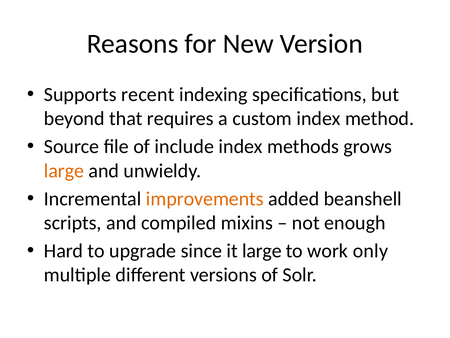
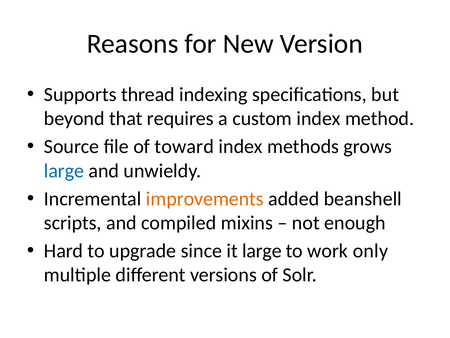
recent: recent -> thread (148, 94)
include: include -> toward (184, 146)
large colour: orange -> blue (64, 170)
